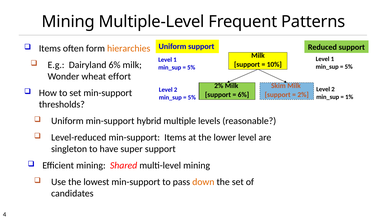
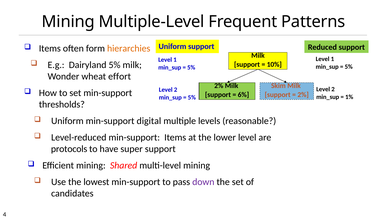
Dairyland 6%: 6% -> 5% (115, 65)
hybrid: hybrid -> digital (149, 121)
singleton: singleton -> protocols (69, 149)
down colour: orange -> purple (203, 182)
